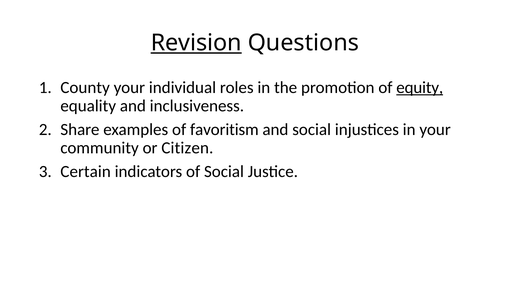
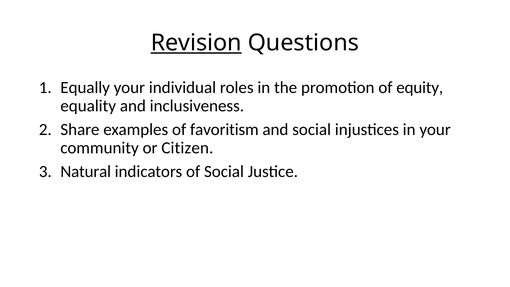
County: County -> Equally (85, 87)
equity underline: present -> none (420, 87)
Certain: Certain -> Natural (86, 171)
